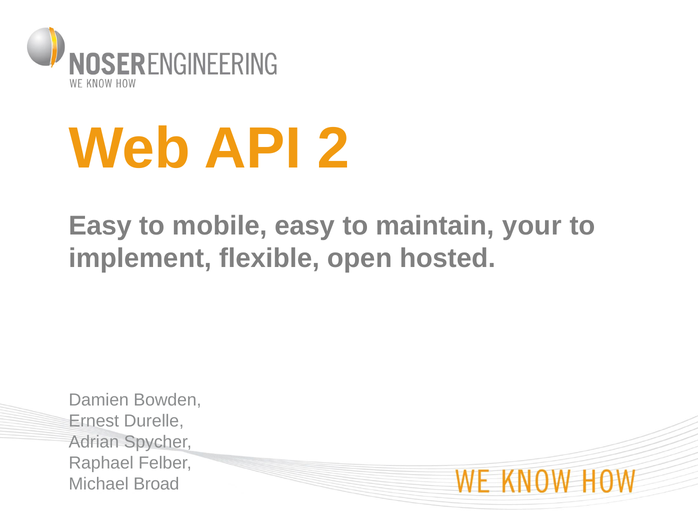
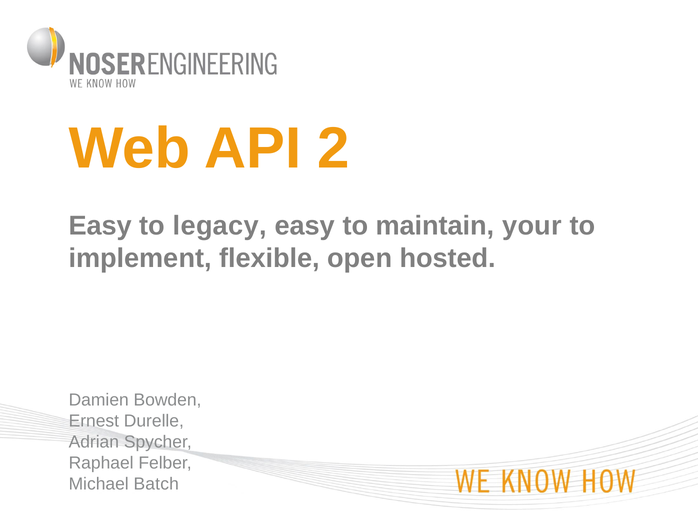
mobile: mobile -> legacy (220, 226)
Broad: Broad -> Batch (156, 484)
